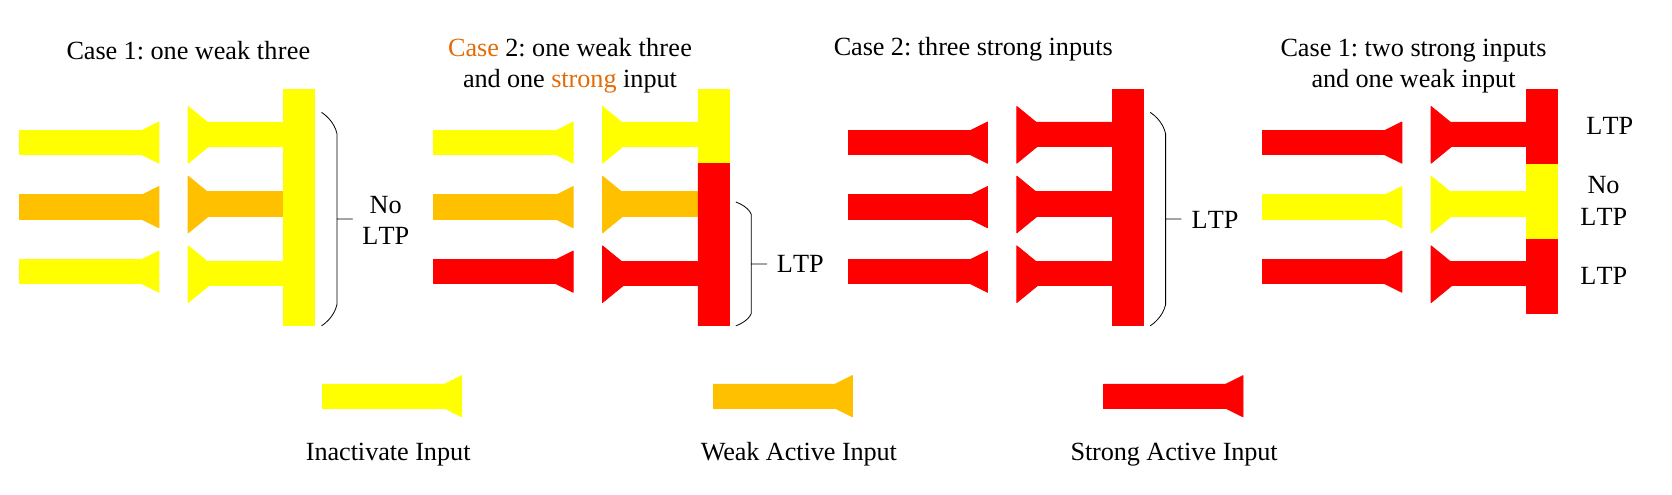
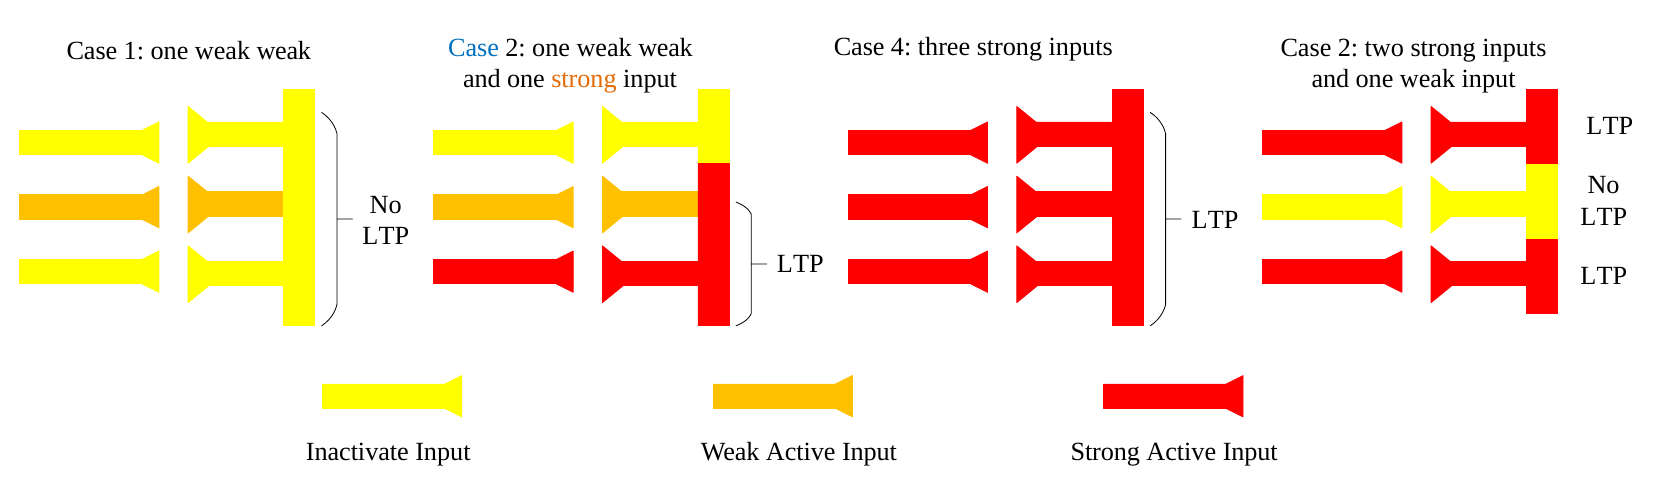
2: 2 -> 4 (901, 47)
Case colour: orange -> blue (474, 47)
2 one weak three: three -> weak (666, 47)
1: 1 -> 2 (1348, 47)
1 one weak three: three -> weak (284, 51)
